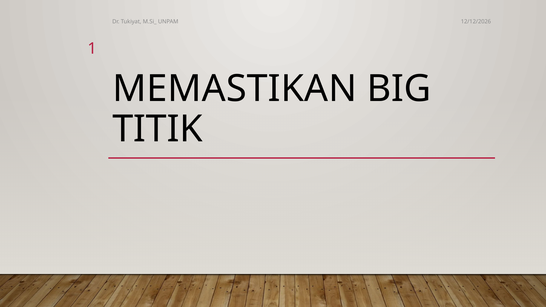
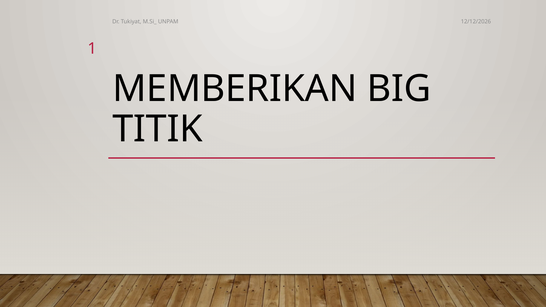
MEMASTIKAN: MEMASTIKAN -> MEMBERIKAN (235, 89)
